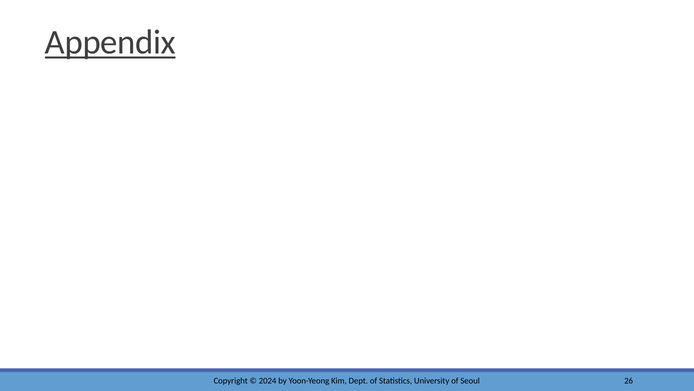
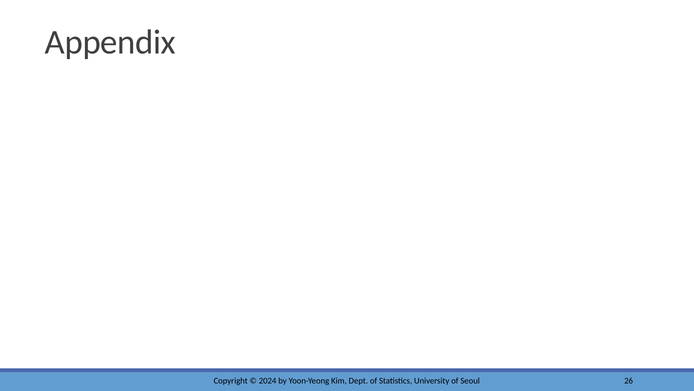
Appendix underline: present -> none (110, 42)
